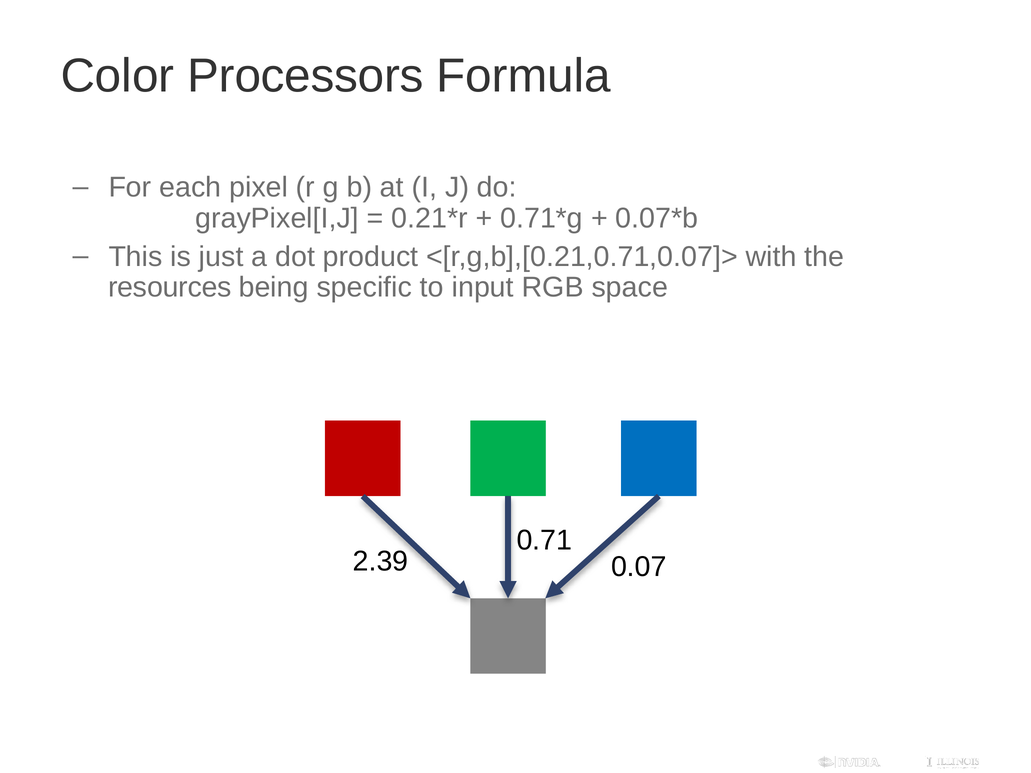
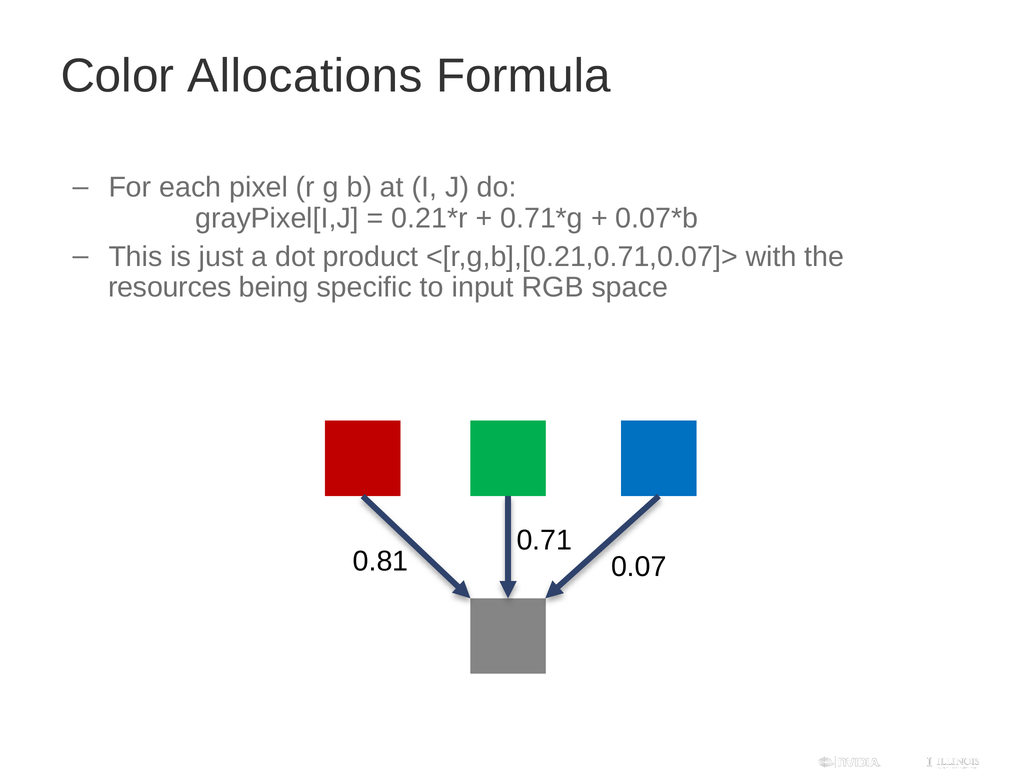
Processors: Processors -> Allocations (305, 76)
2.39: 2.39 -> 0.81 (381, 561)
